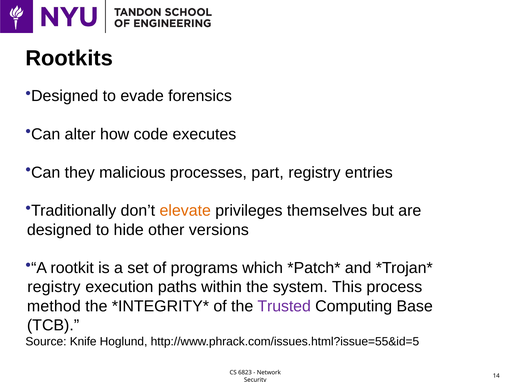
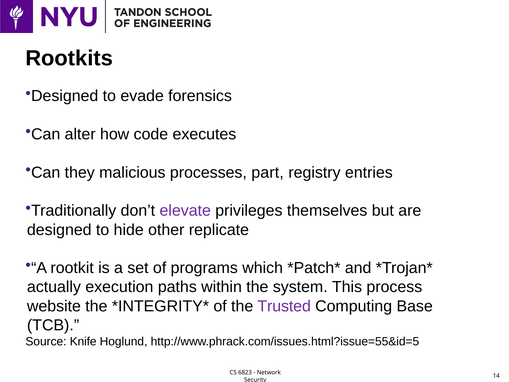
elevate colour: orange -> purple (185, 211)
versions: versions -> replicate (219, 230)
registry: registry -> actually (54, 287)
method: method -> website (54, 306)
